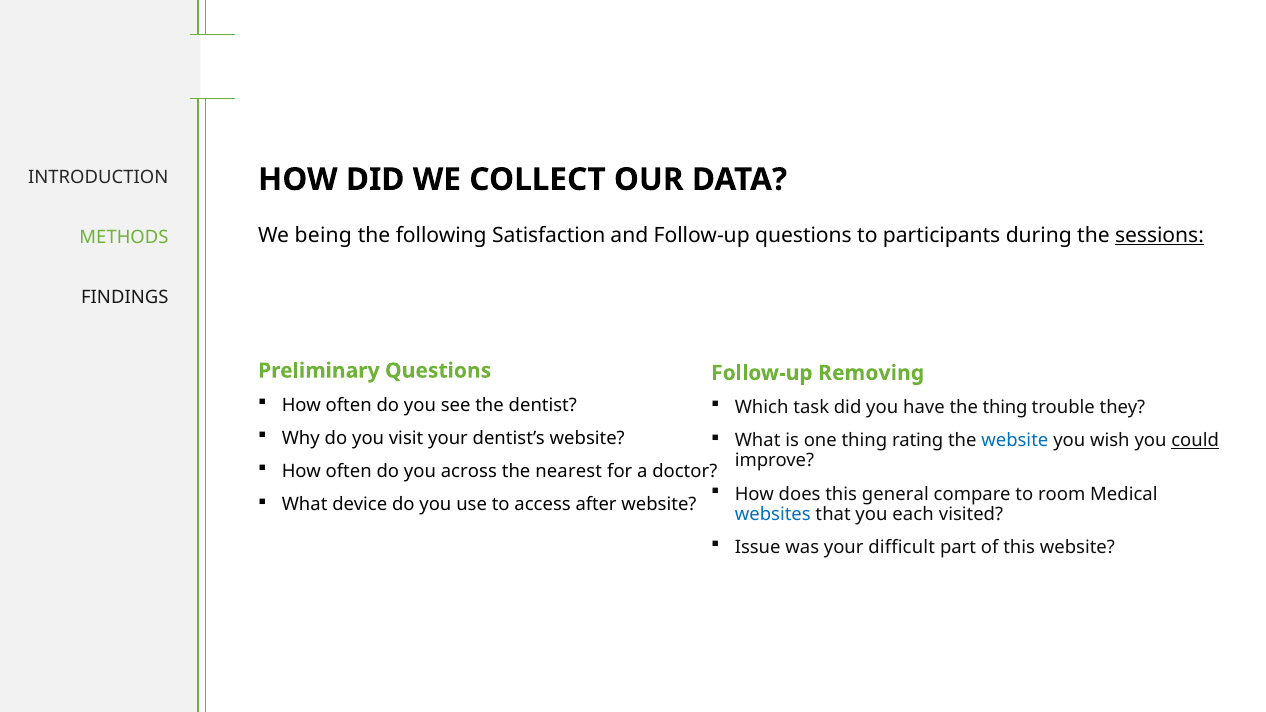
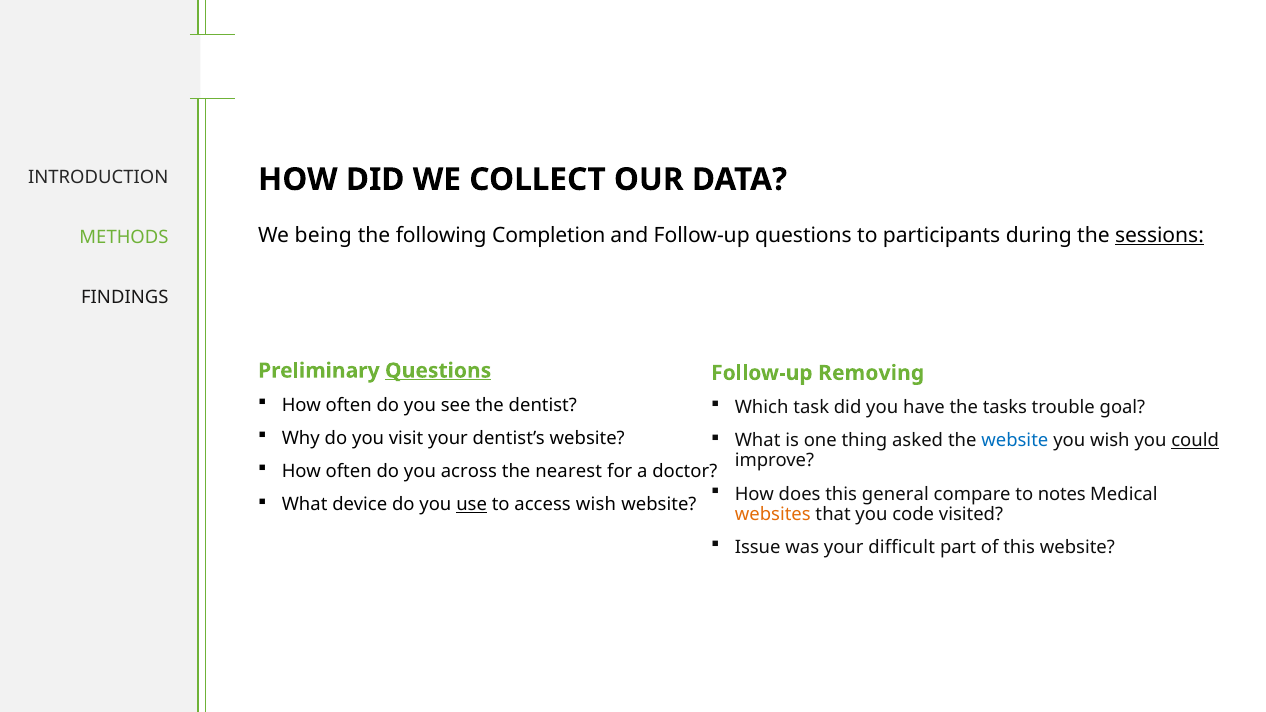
Satisfaction: Satisfaction -> Completion (549, 235)
Questions underline: none -> present (438, 371)
the thing: thing -> tasks (1005, 408)
they: they -> goal (1122, 408)
rating: rating -> asked (918, 441)
room: room -> notes (1062, 494)
use underline: none -> present (472, 505)
access after: after -> wish (596, 505)
websites colour: blue -> orange (773, 514)
each: each -> code (913, 514)
